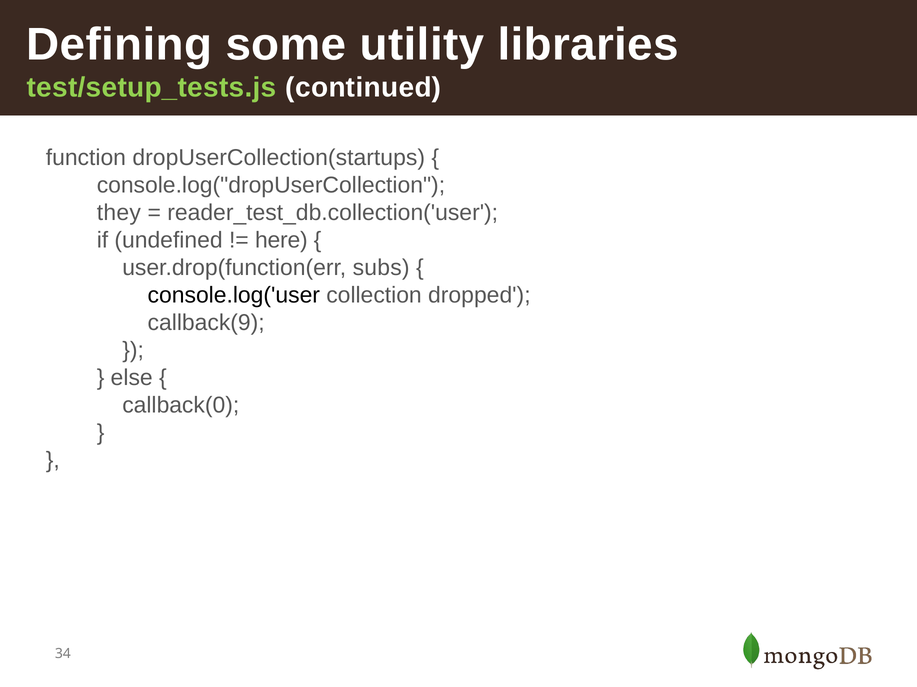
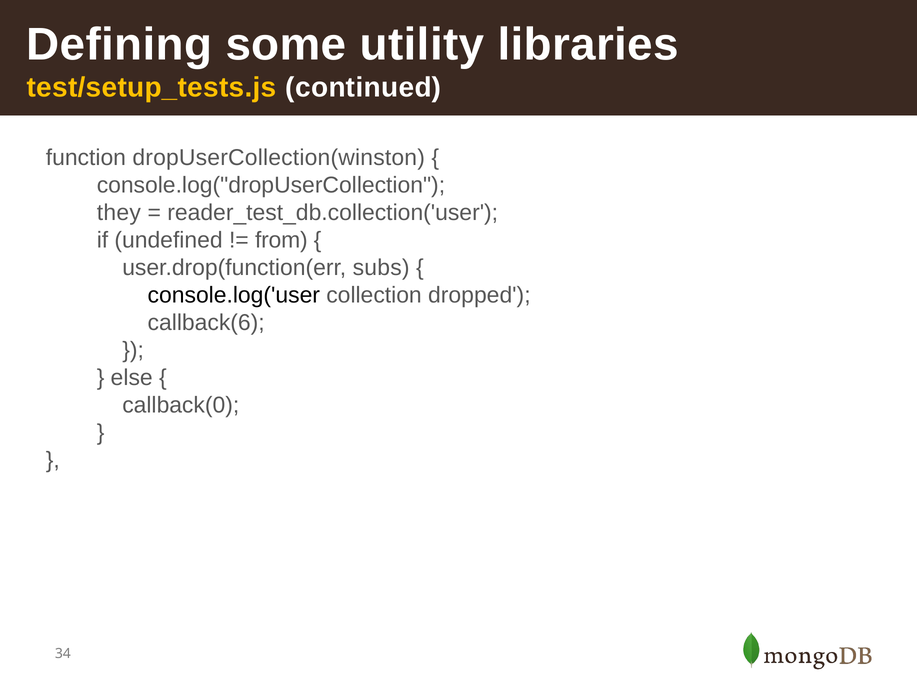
test/setup_tests.js colour: light green -> yellow (152, 88)
dropUserCollection(startups: dropUserCollection(startups -> dropUserCollection(winston (279, 158)
here: here -> from (281, 241)
callback(9: callback(9 -> callback(6 (206, 323)
